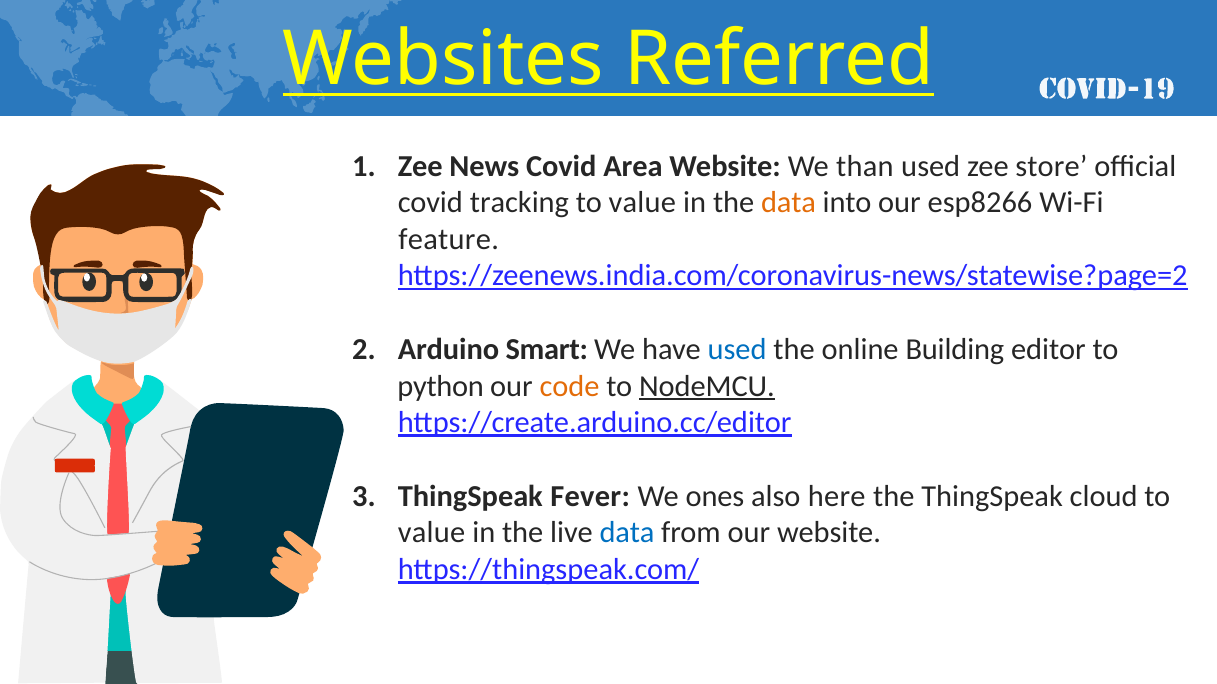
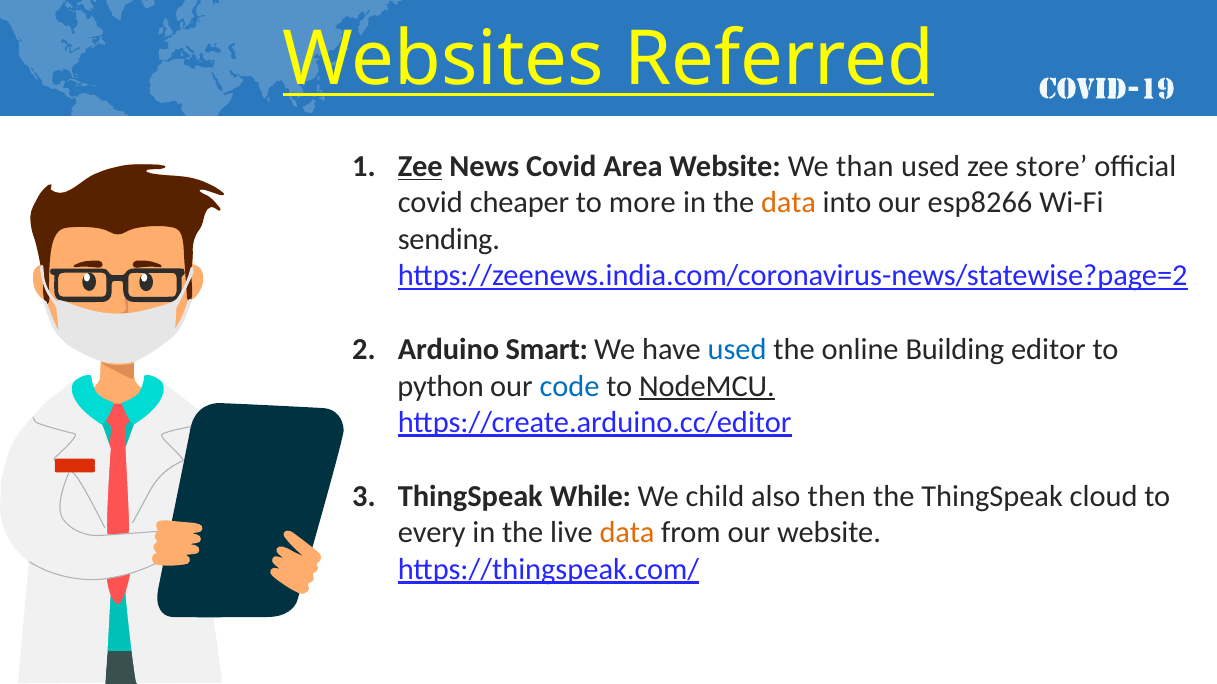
Zee underline: none -> present (420, 167)
tracking: tracking -> cheaper (520, 203)
value: value -> more (642, 203)
feature: feature -> sending (449, 240)
code colour: orange -> blue (569, 386)
Fever: Fever -> While (590, 496)
ones: ones -> child (715, 496)
here: here -> then (837, 496)
value: value -> every (432, 533)
data colour: blue -> orange (627, 533)
